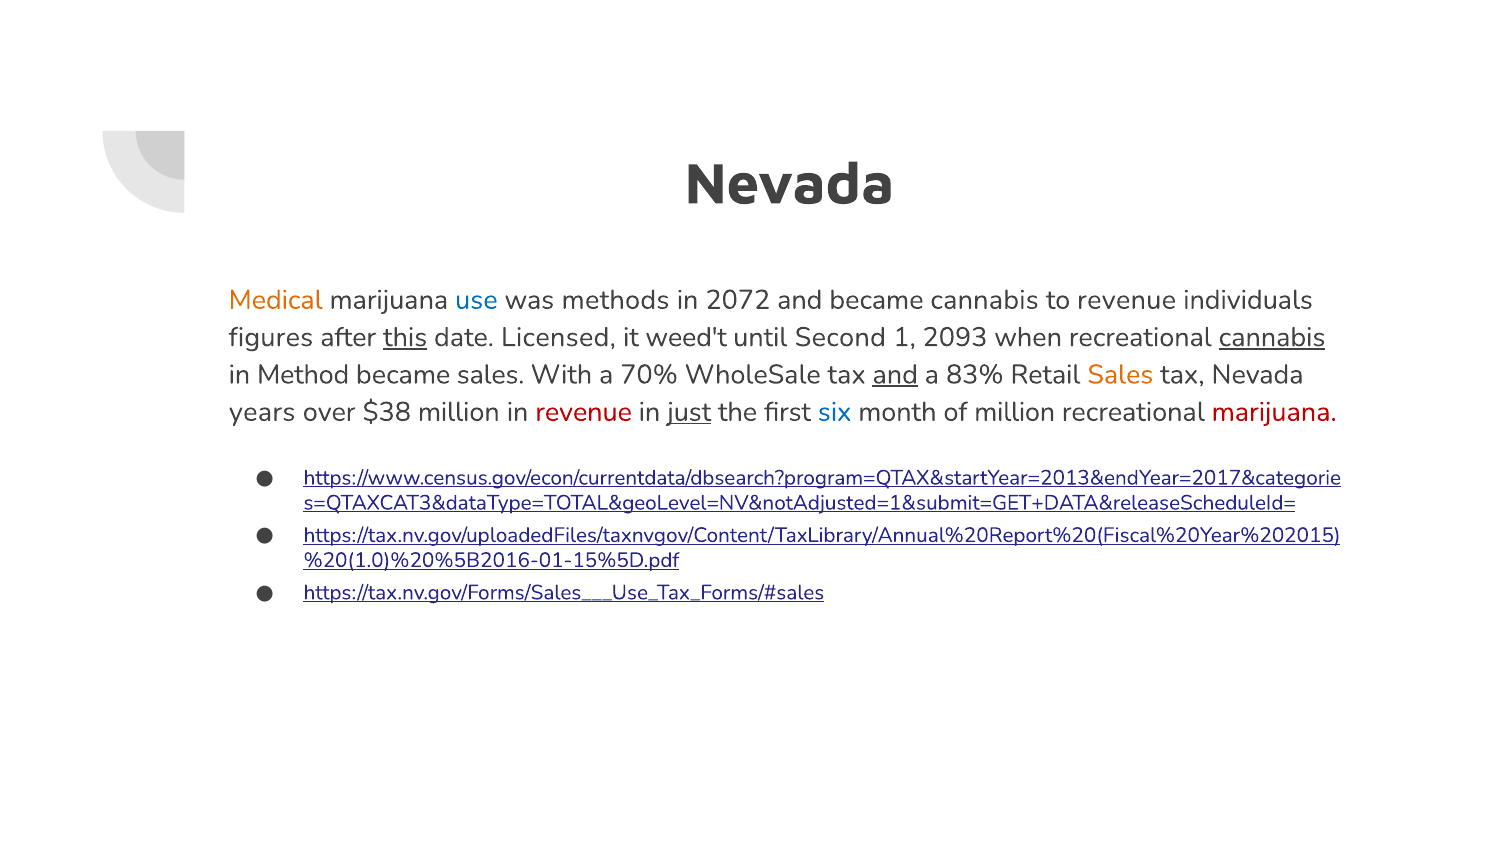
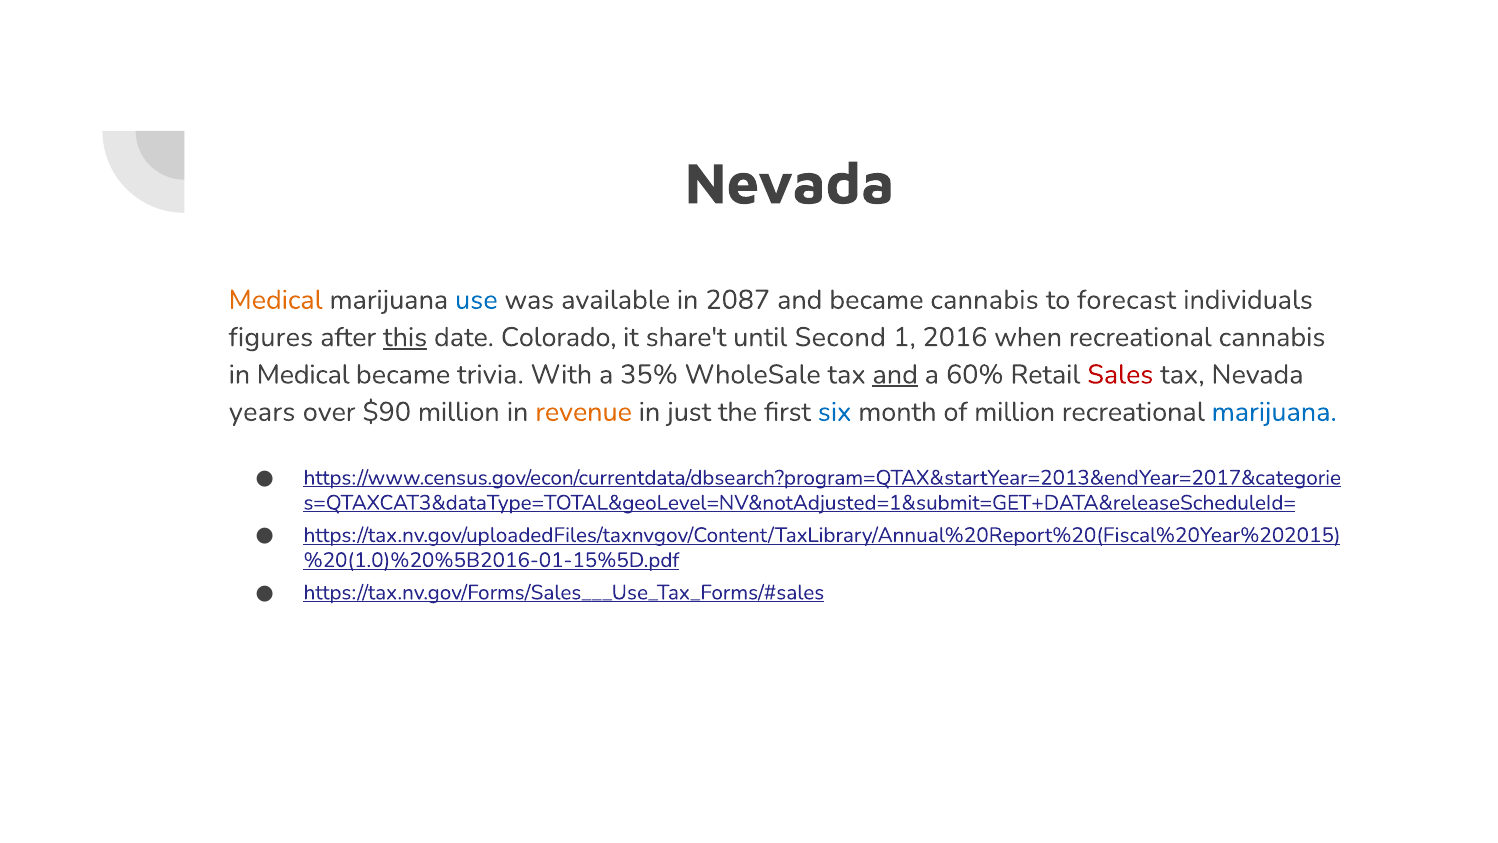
methods: methods -> available (616, 300)
2072: 2072 -> 2087 (738, 300)
to revenue: revenue -> forecast (1127, 300)
Licensed: Licensed -> Colorado (559, 337)
weed't: weed't -> share't (686, 337)
2093: 2093 -> 2016 (955, 337)
cannabis underline: present -> none (1272, 337)
in Method: Method -> Medical (303, 374)
became sales: sales -> trivia (490, 374)
70%: 70% -> 35% (649, 374)
83%: 83% -> 60% (975, 374)
Sales colour: orange -> red (1120, 374)
$38: $38 -> $90 (387, 412)
revenue colour: red -> orange (584, 412)
just underline: present -> none (689, 412)
marijuana colour: red -> blue (1274, 412)
